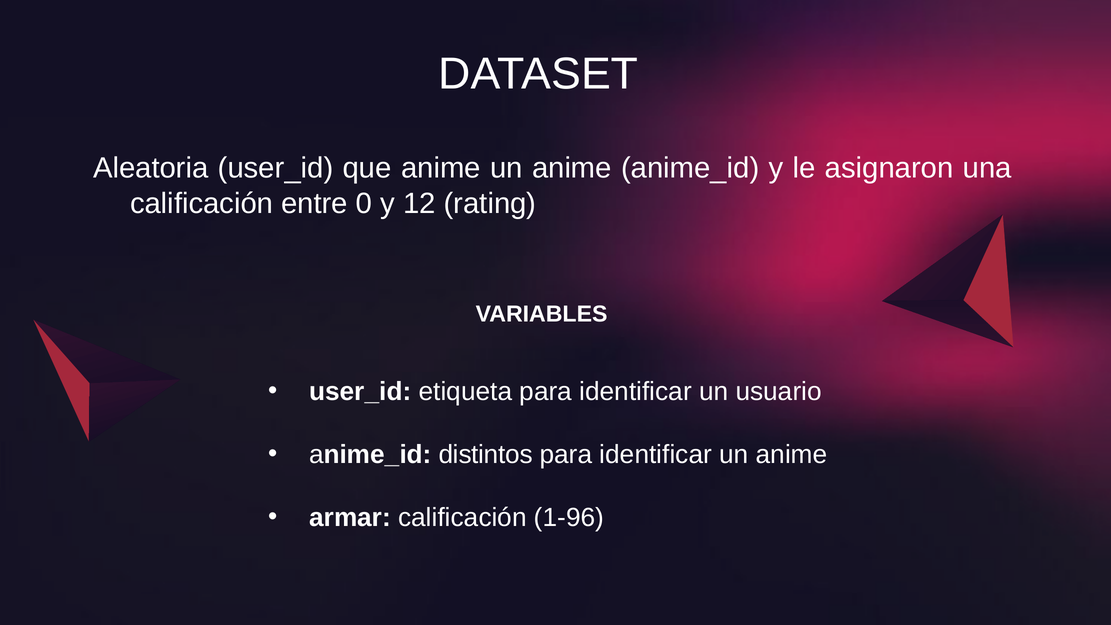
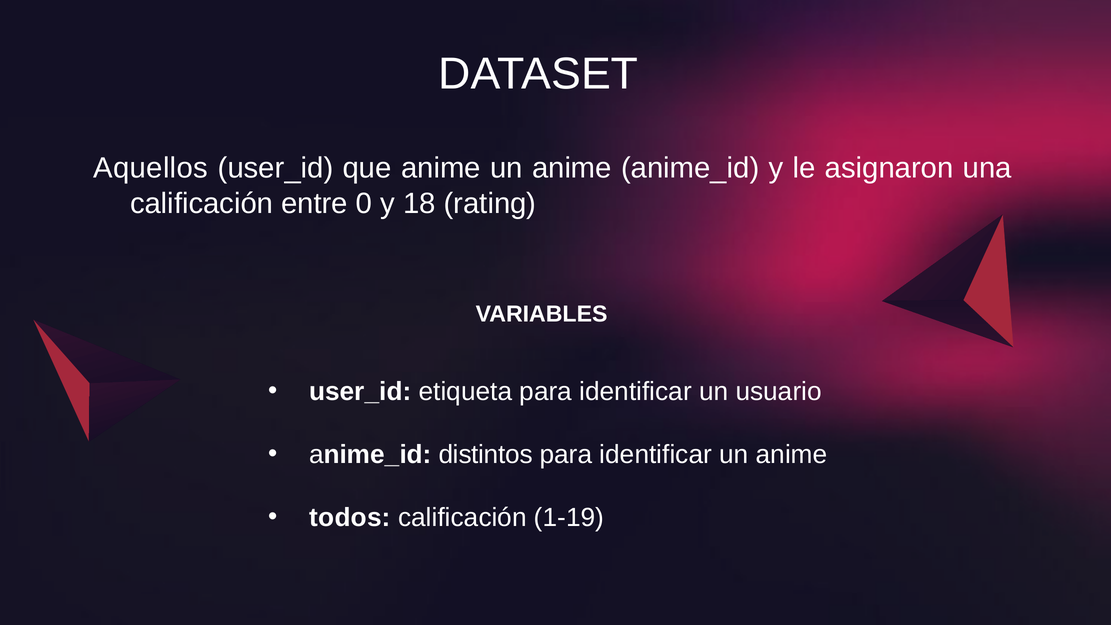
Aleatoria: Aleatoria -> Aquellos (151, 168)
12: 12 -> 18 (419, 203)
armar: armar -> todos (350, 517)
1-96: 1-96 -> 1-19 (569, 517)
